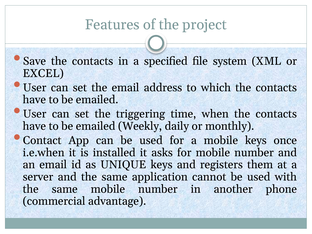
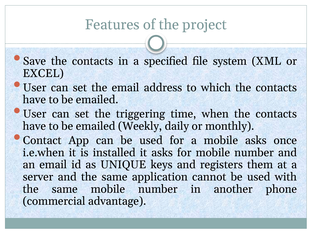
mobile keys: keys -> asks (256, 140)
